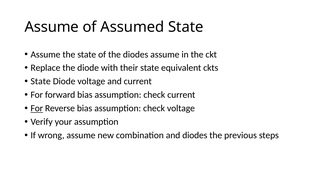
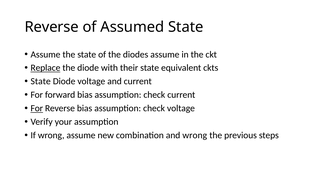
Assume: Assume -> Reverse (52, 27)
Replace underline: none -> present (45, 68)
and diodes: diodes -> wrong (195, 135)
